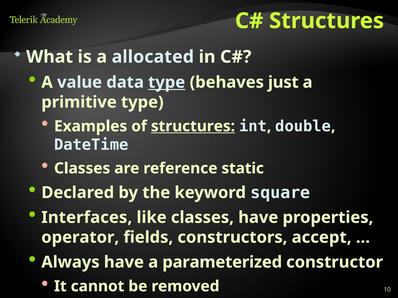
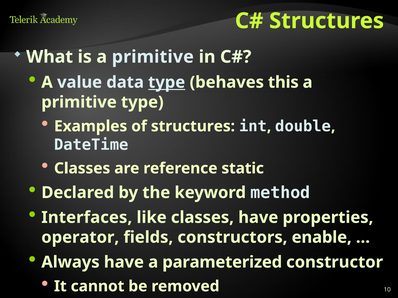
is a allocated: allocated -> primitive (153, 57)
just: just -> this (283, 82)
structures underline: present -> none (193, 126)
square: square -> method (280, 193)
accept: accept -> enable (322, 238)
